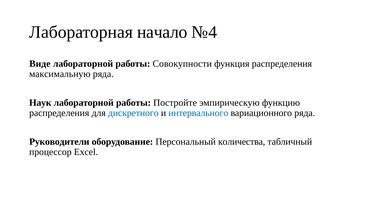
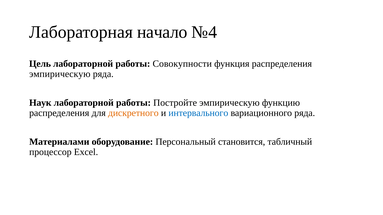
Виде: Виде -> Цель (40, 64)
максимальную: максимальную -> эмпирическую (60, 74)
дискретного colour: blue -> orange (133, 113)
Руководители: Руководители -> Материалами (59, 142)
количества: количества -> становится (242, 142)
